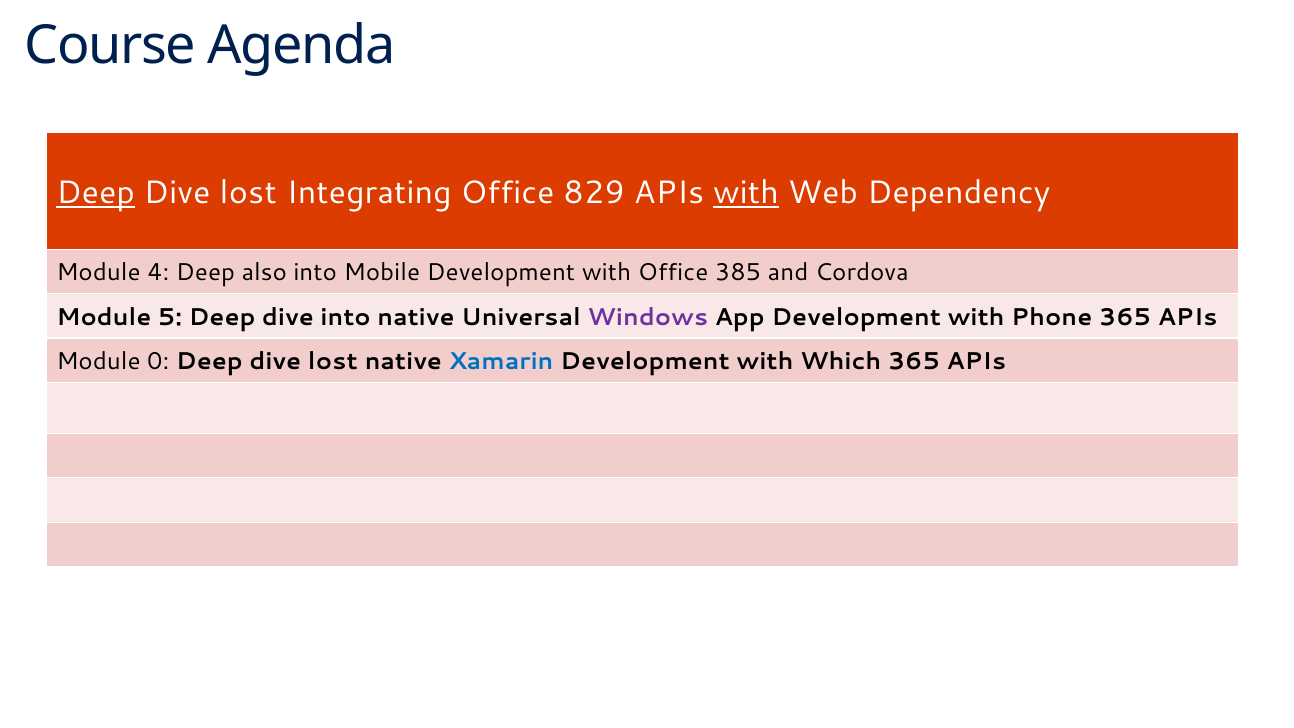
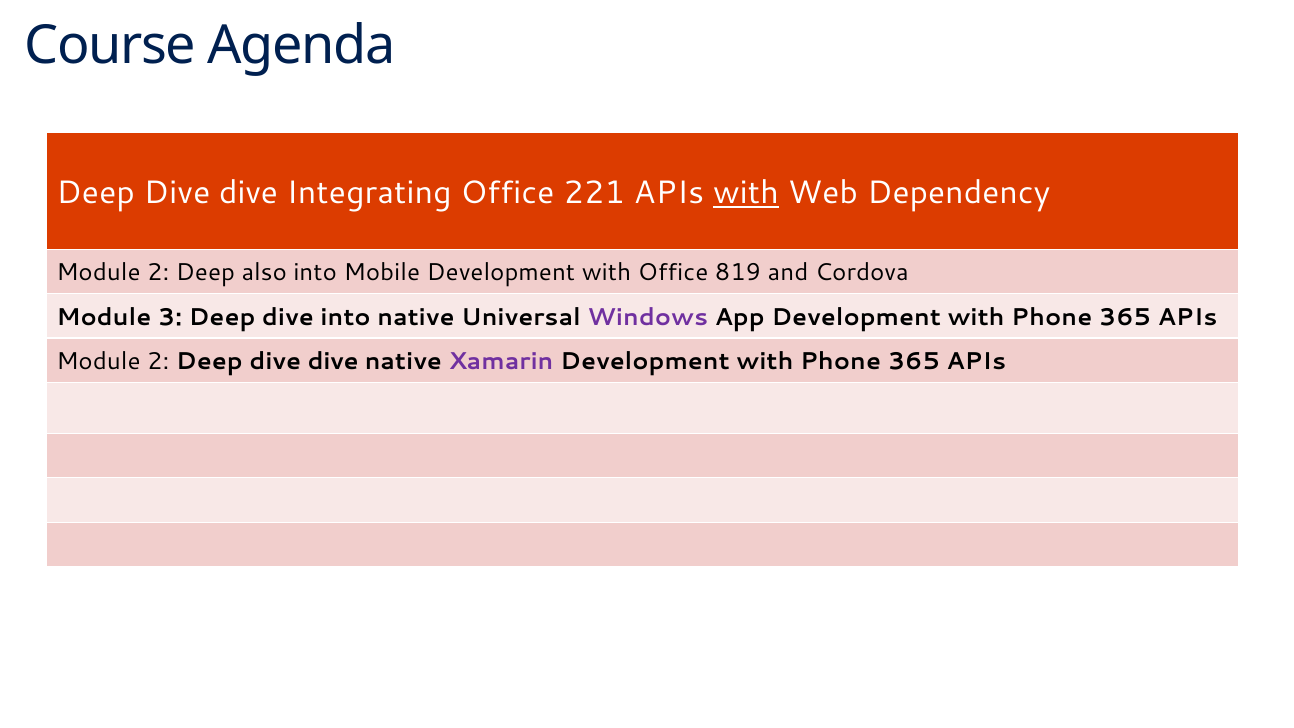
Deep underline: present -> none (96, 193)
lost: lost -> dive (249, 193)
829: 829 -> 221 (594, 193)
4: 4 -> 2 (158, 273)
385: 385 -> 819 (738, 273)
5: 5 -> 3 (170, 317)
0: 0 -> 2 (158, 361)
lost: lost -> dive (333, 361)
Xamarin colour: blue -> purple (501, 361)
Which: Which -> Phone (841, 361)
